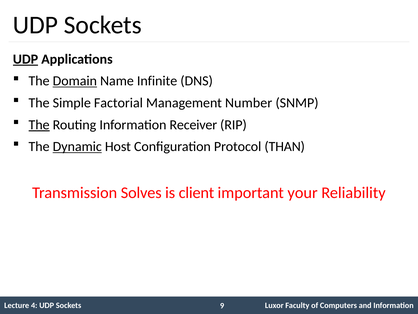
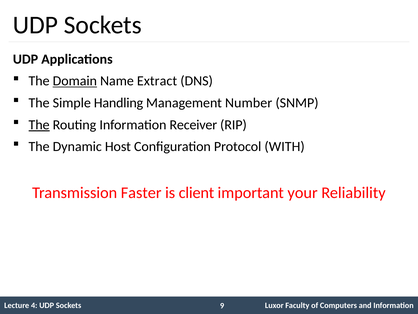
UDP underline: present -> none (26, 59)
Infinite: Infinite -> Extract (157, 81)
Factorial: Factorial -> Handling (119, 103)
Dynamic underline: present -> none (77, 146)
THAN: THAN -> WITH (285, 146)
Solves: Solves -> Faster (141, 192)
